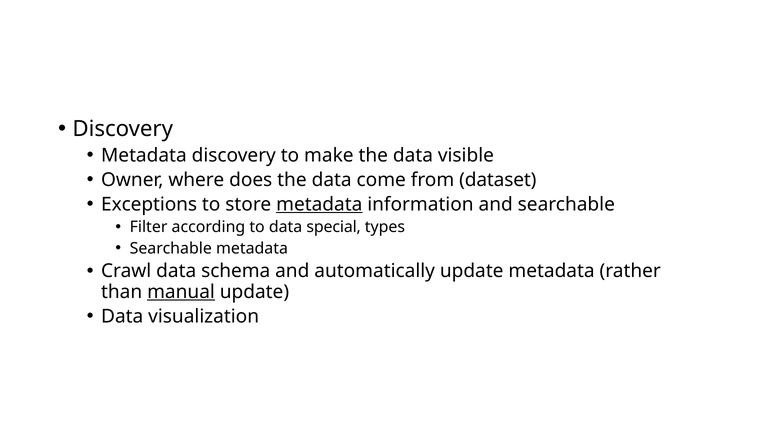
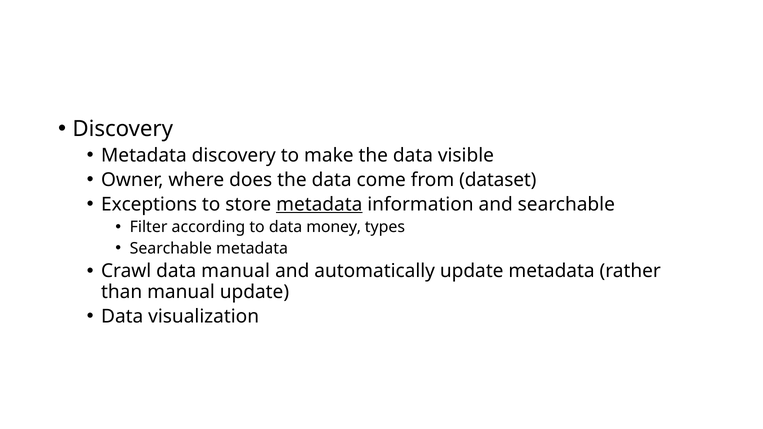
special: special -> money (334, 227)
data schema: schema -> manual (236, 271)
manual underline: present -> none (181, 292)
